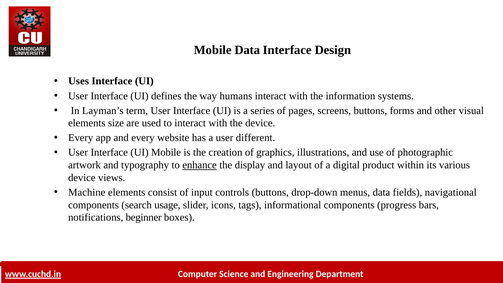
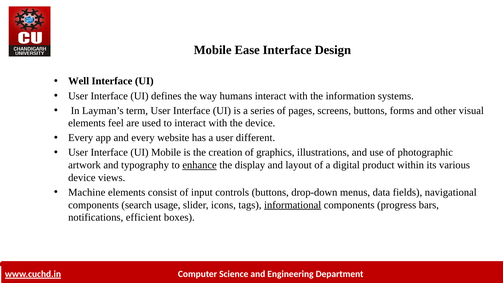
Mobile Data: Data -> Ease (247, 50)
Uses: Uses -> Well (79, 81)
size: size -> feel (116, 123)
informational underline: none -> present (293, 205)
beginner: beginner -> efficient (144, 218)
